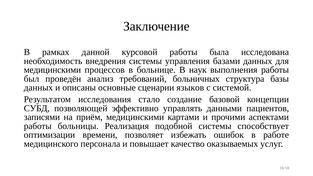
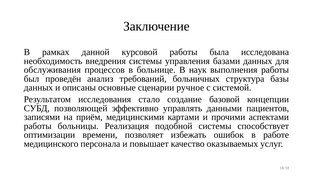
медицинскими: медицинскими -> обслуживания (52, 70)
языков: языков -> ручное (190, 88)
